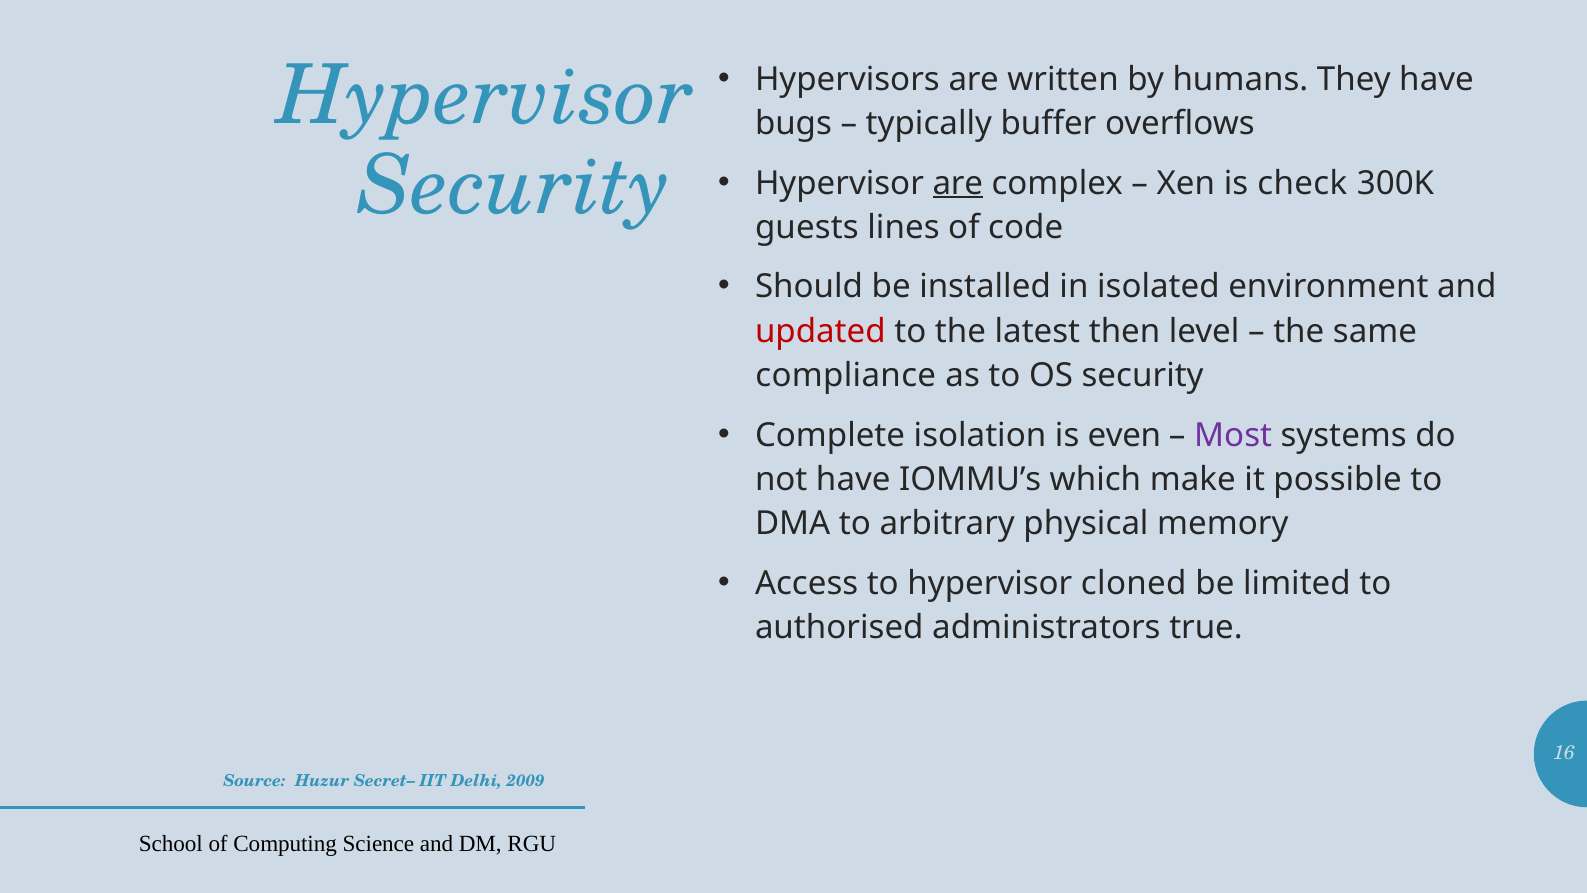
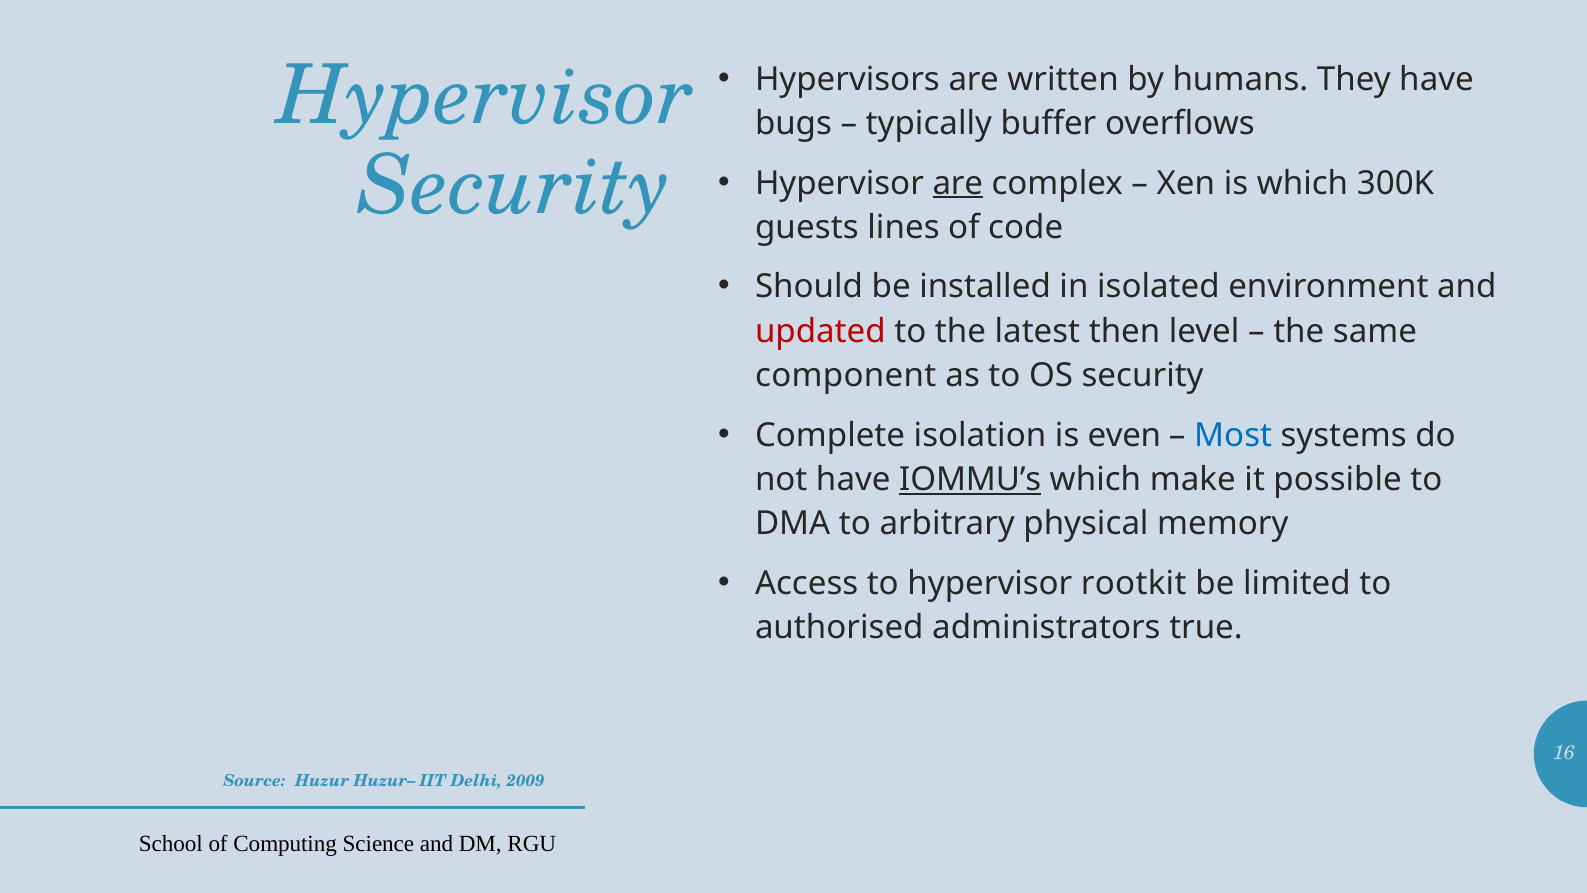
is check: check -> which (1302, 183)
compliance: compliance -> component (846, 376)
Most colour: purple -> blue (1233, 435)
IOMMU’s underline: none -> present (970, 479)
cloned: cloned -> rootkit (1134, 583)
Secret–: Secret– -> Huzur– (385, 781)
